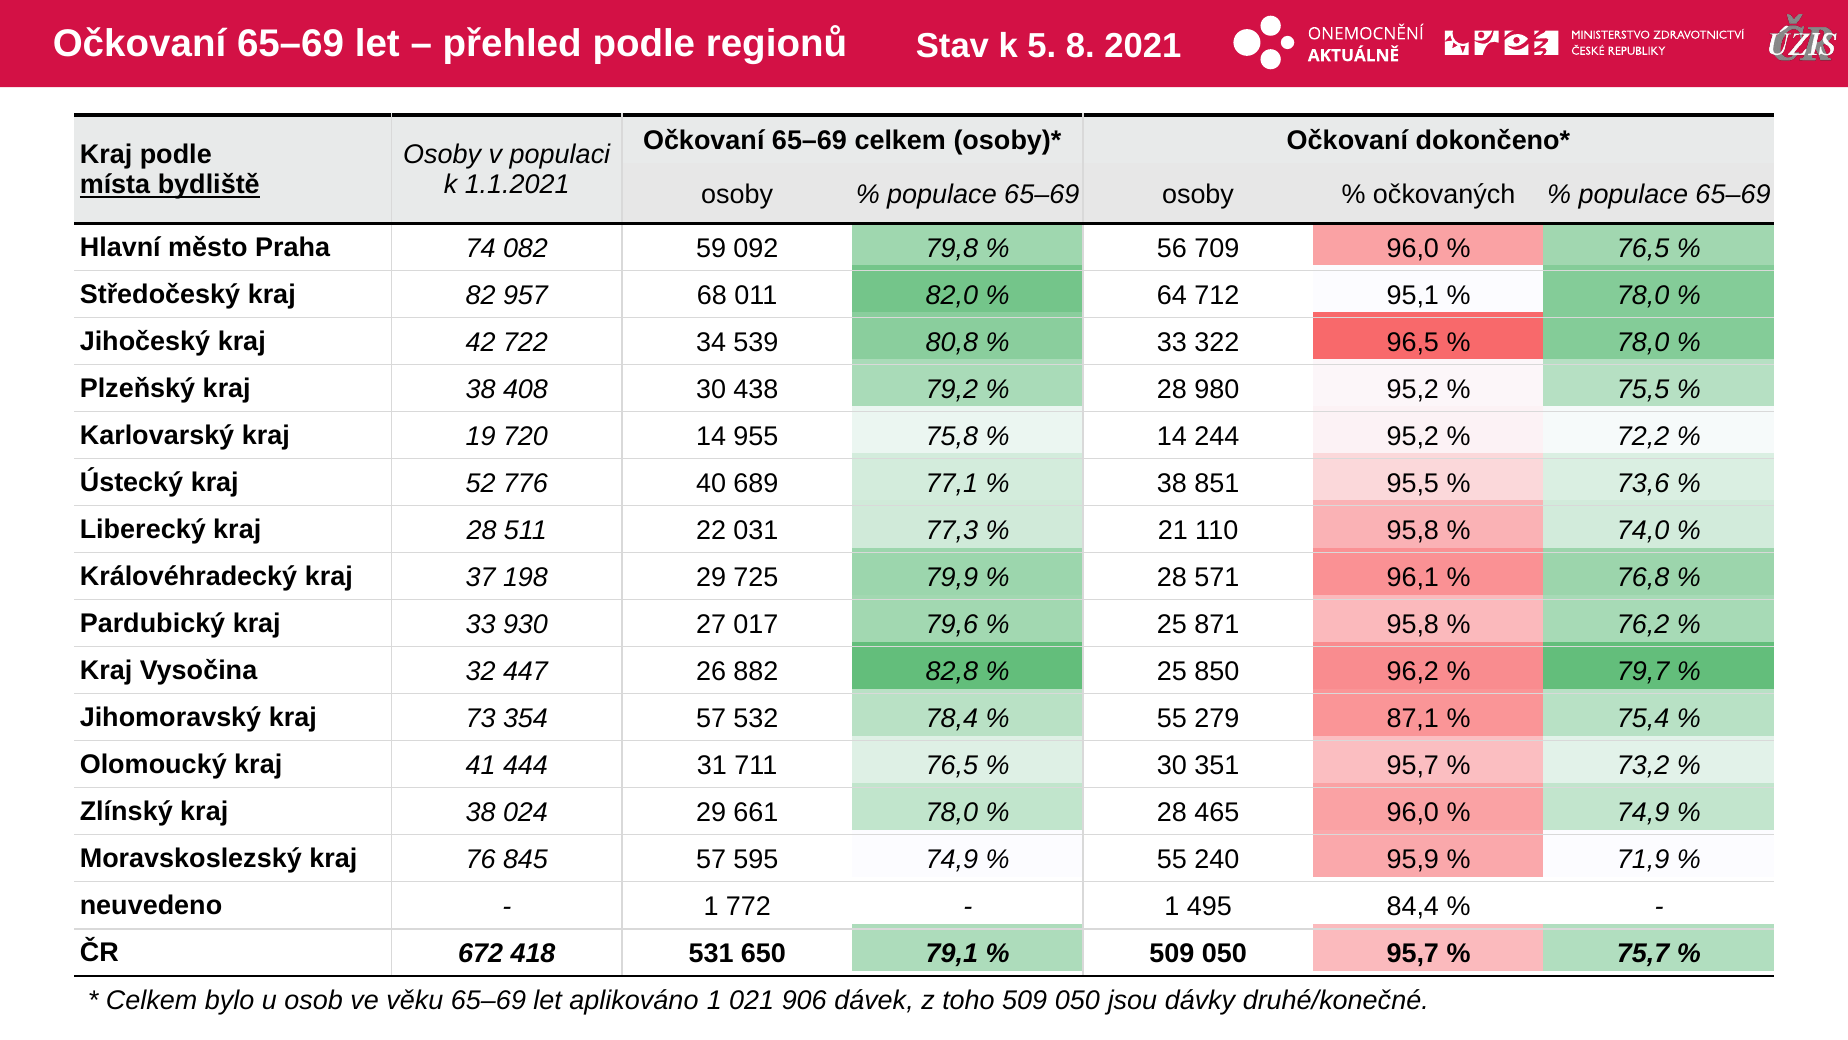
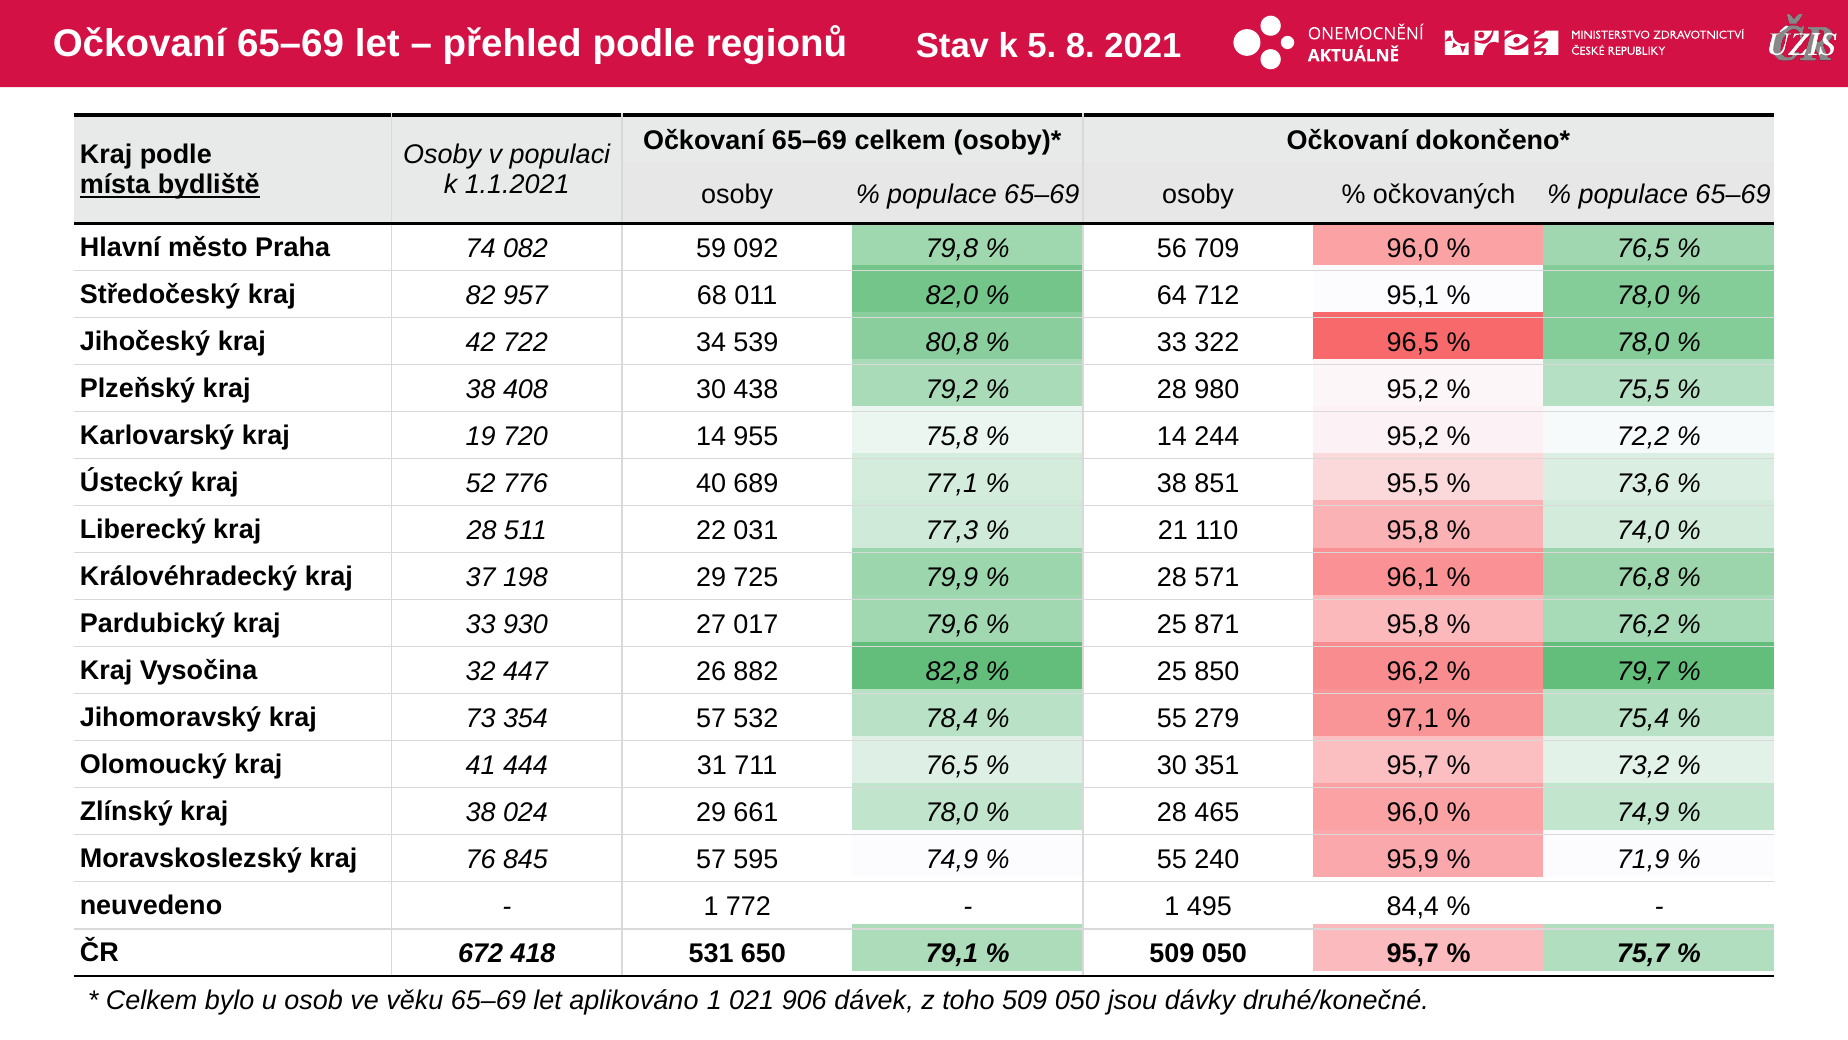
87,1: 87,1 -> 97,1 (1413, 718)
